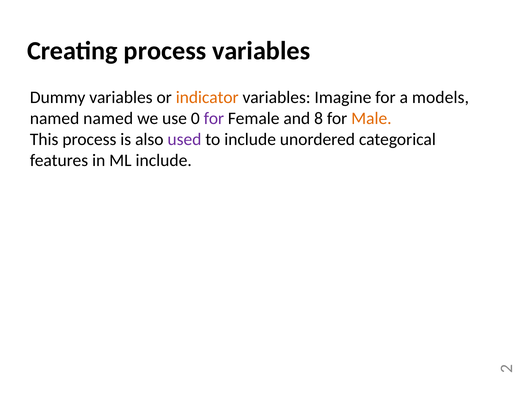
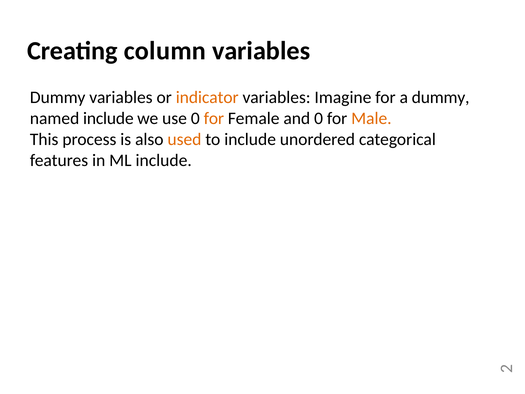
Creating process: process -> column (165, 51)
a models: models -> dummy (441, 97)
named named: named -> include (108, 118)
for colour: purple -> orange (214, 118)
and 8: 8 -> 0 (319, 118)
used colour: purple -> orange (184, 139)
